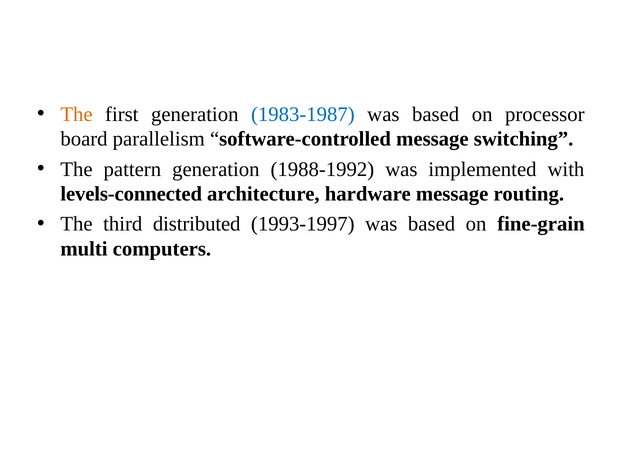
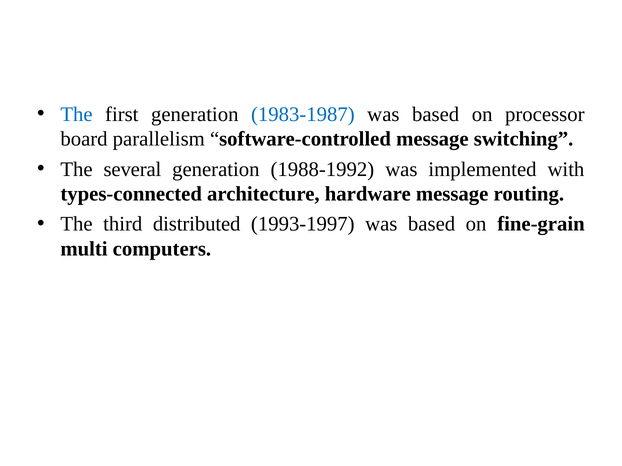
The colour: orange -> blue (77, 114)
pattern: pattern -> several (132, 169)
levels-connected: levels-connected -> types-connected (131, 194)
